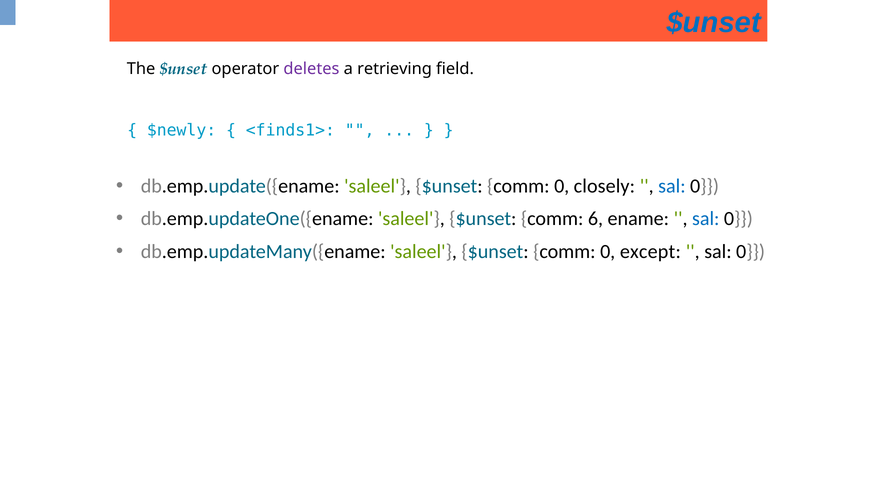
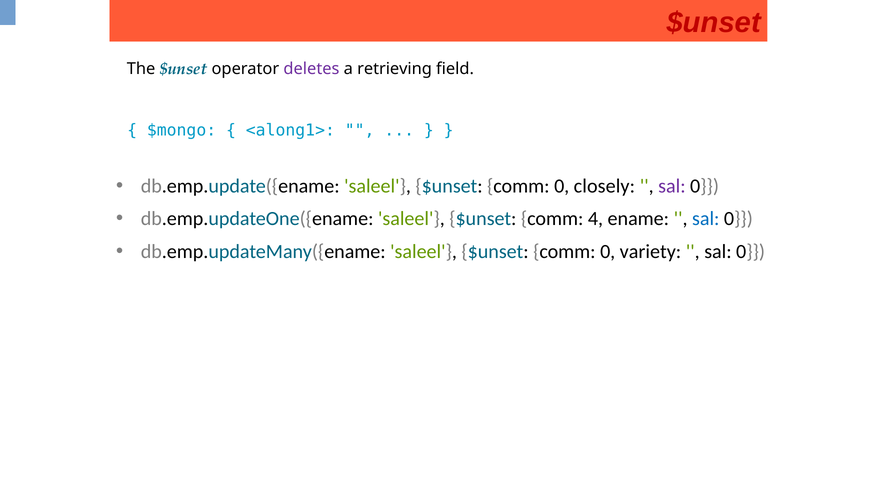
$unset colour: blue -> red (714, 23)
$newly: $newly -> $mongo (182, 130)
<finds1>: <finds1> -> <along1> (290, 130)
sal colour: blue -> purple (672, 186)
6: 6 -> 4 (596, 219)
except: except -> variety (650, 252)
